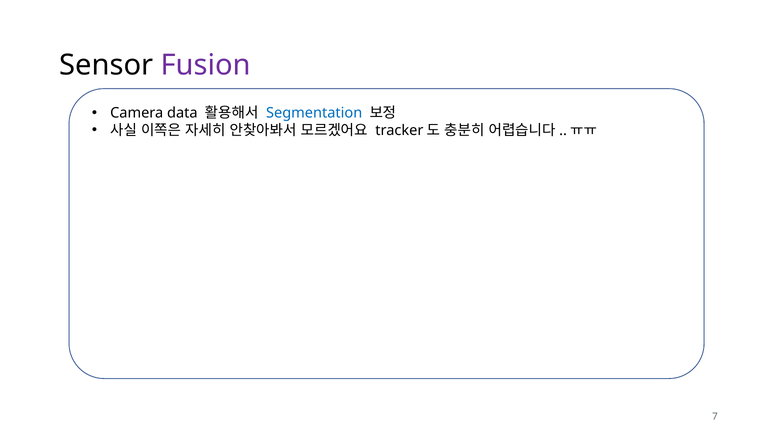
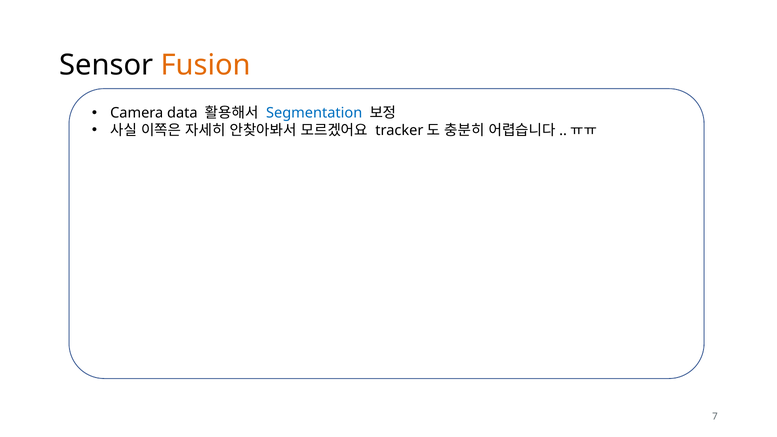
Fusion colour: purple -> orange (206, 65)
